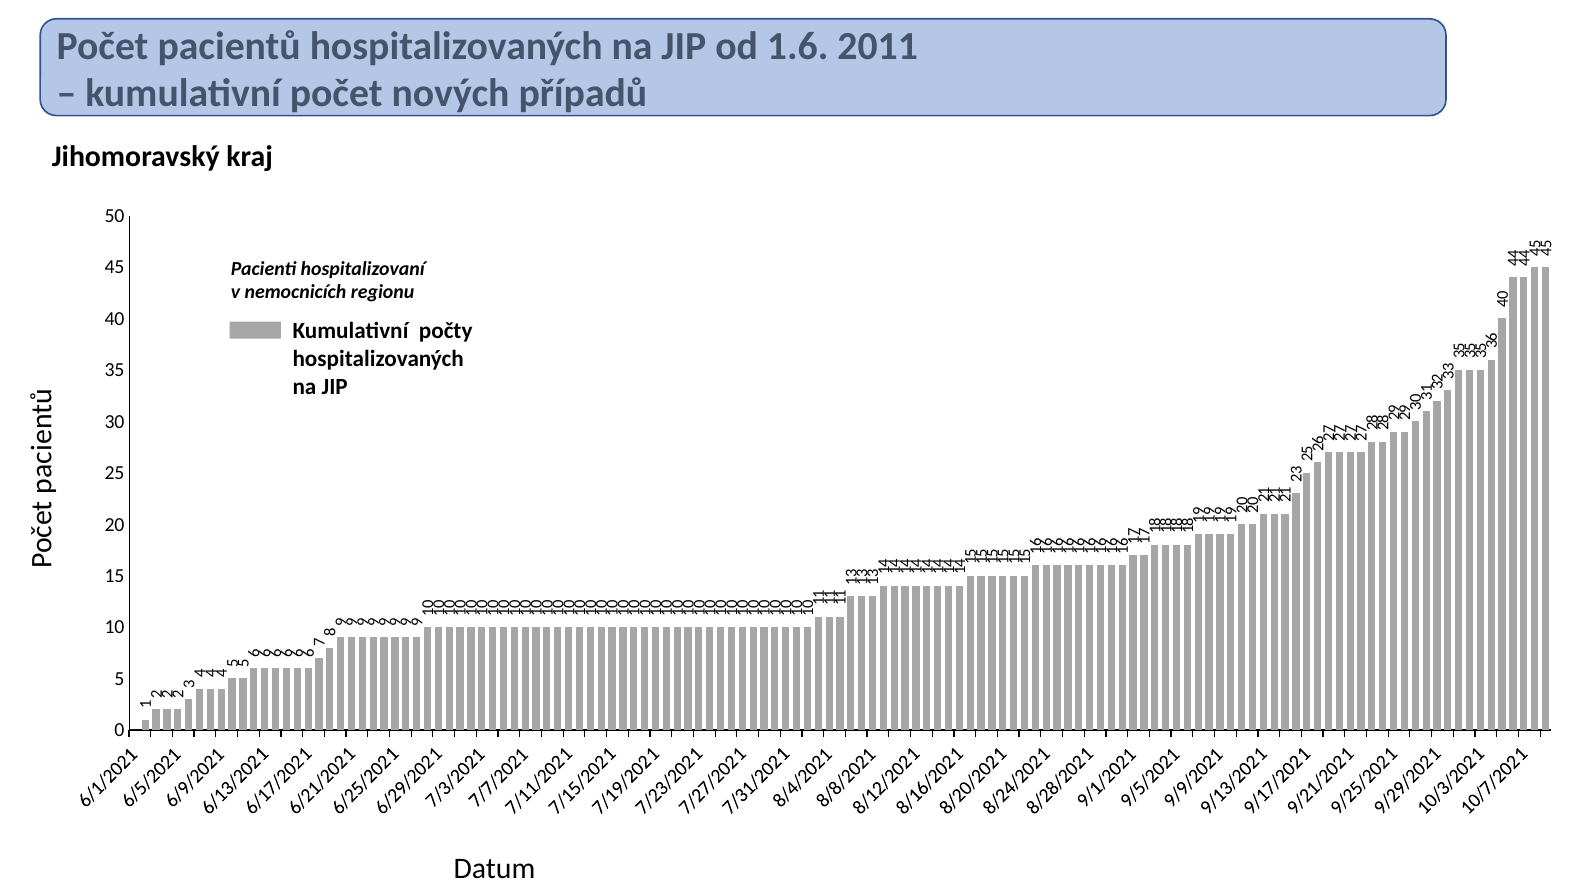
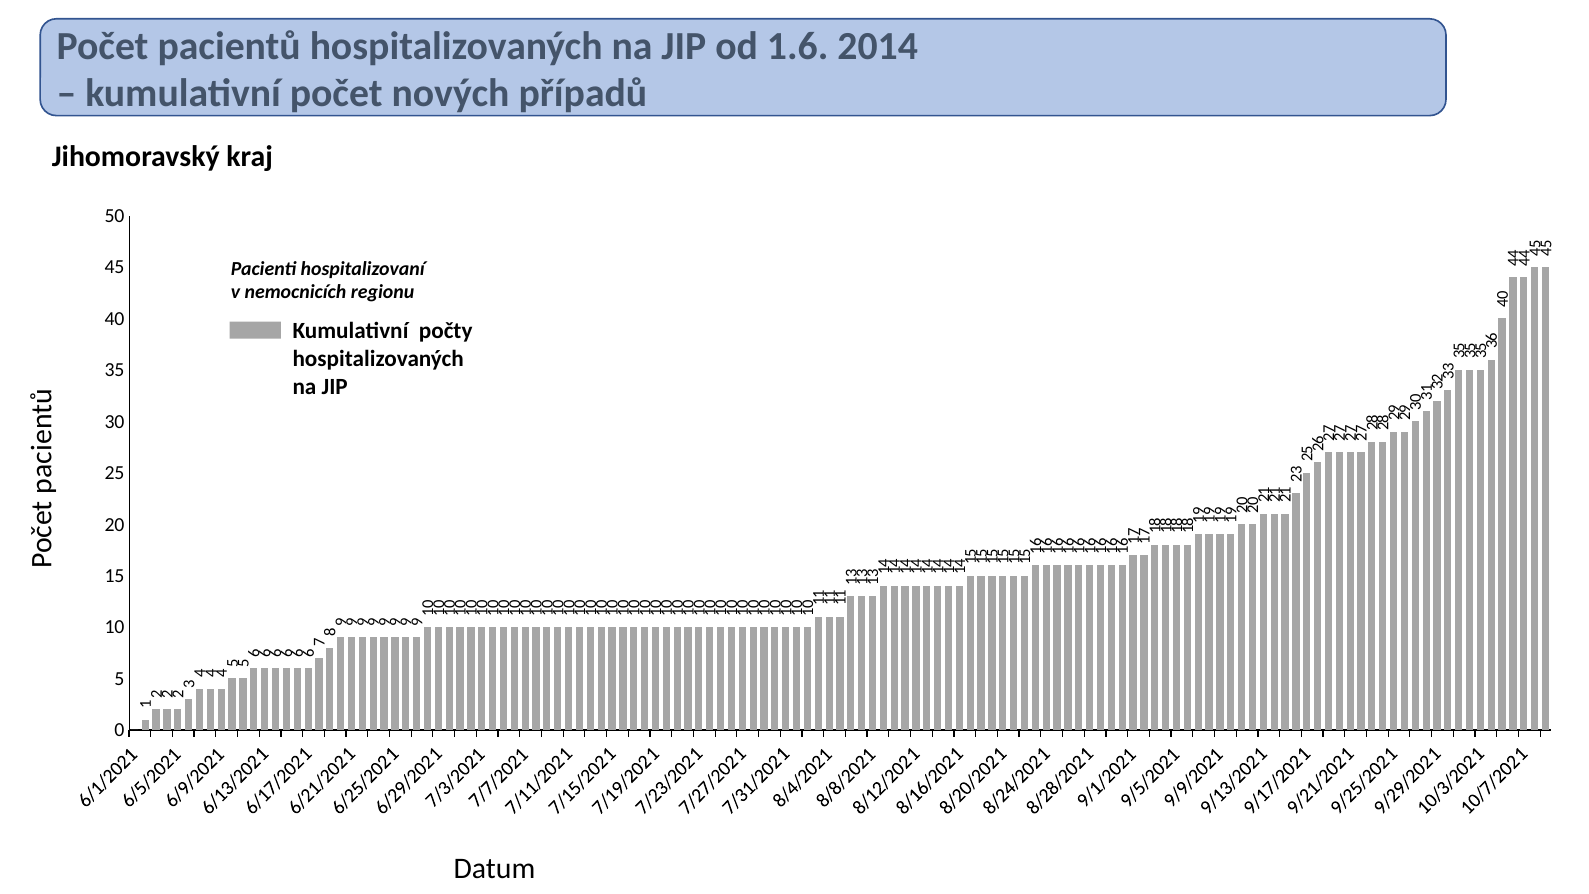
2011: 2011 -> 2014 (878, 46)
